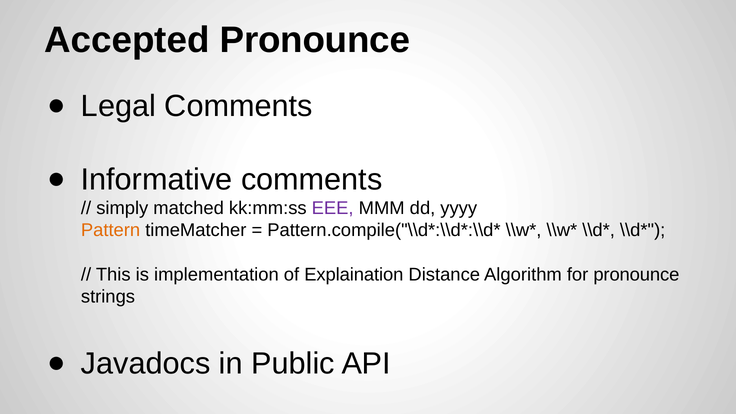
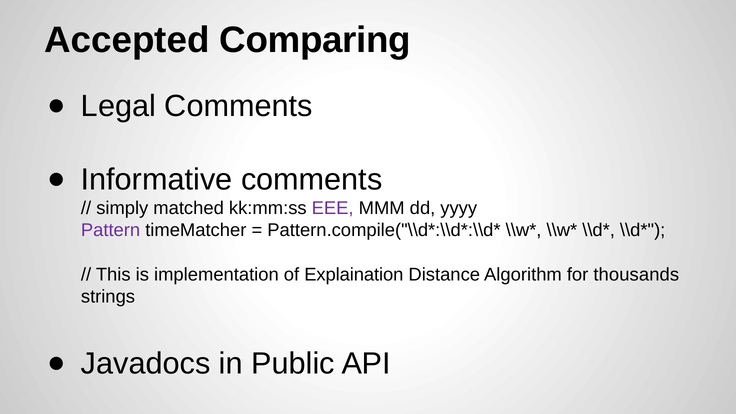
Accepted Pronounce: Pronounce -> Comparing (315, 40)
Pattern colour: orange -> purple (111, 230)
for pronounce: pronounce -> thousands (636, 275)
